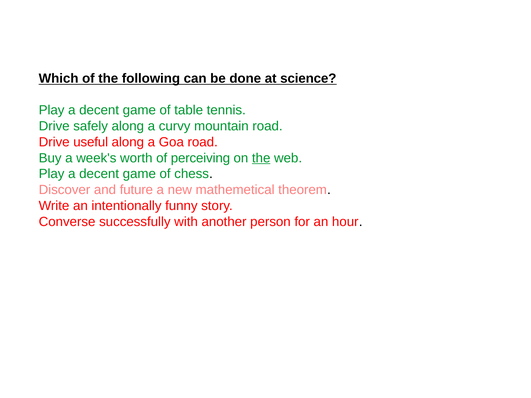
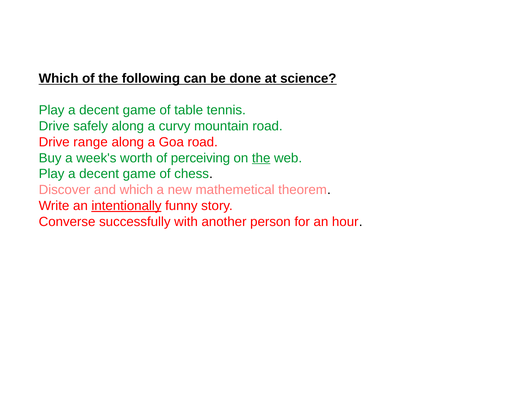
useful: useful -> range (91, 142)
and future: future -> which (136, 190)
intentionally underline: none -> present (126, 206)
